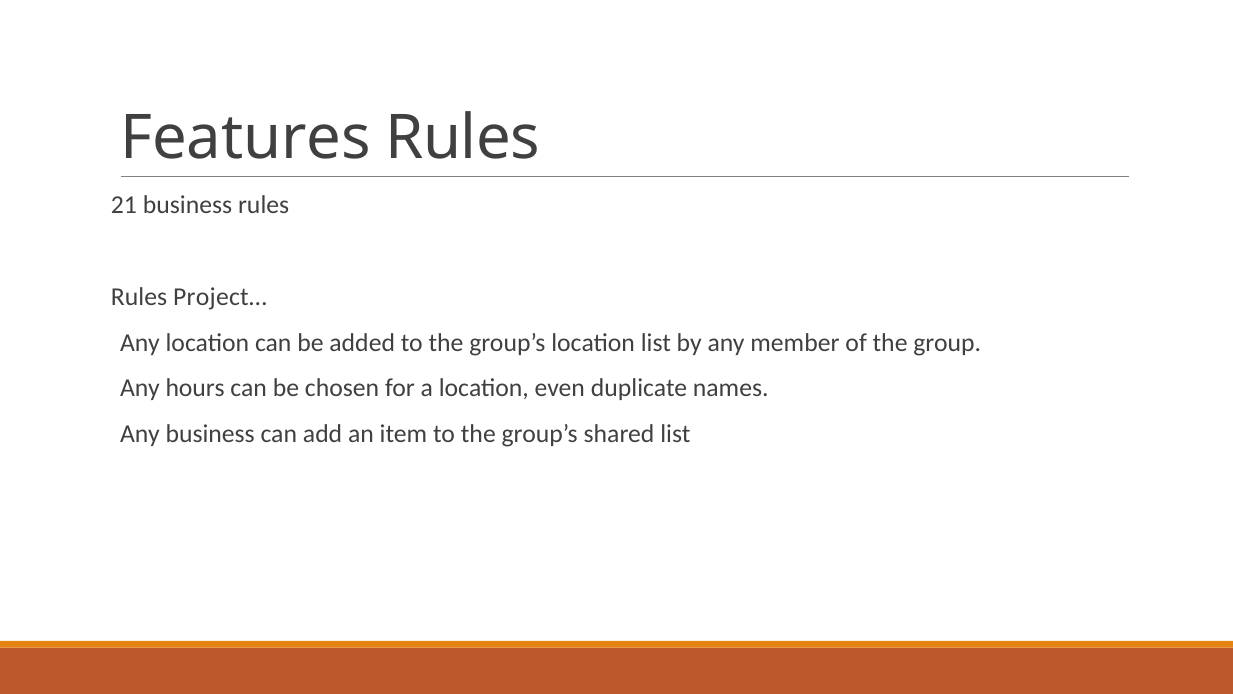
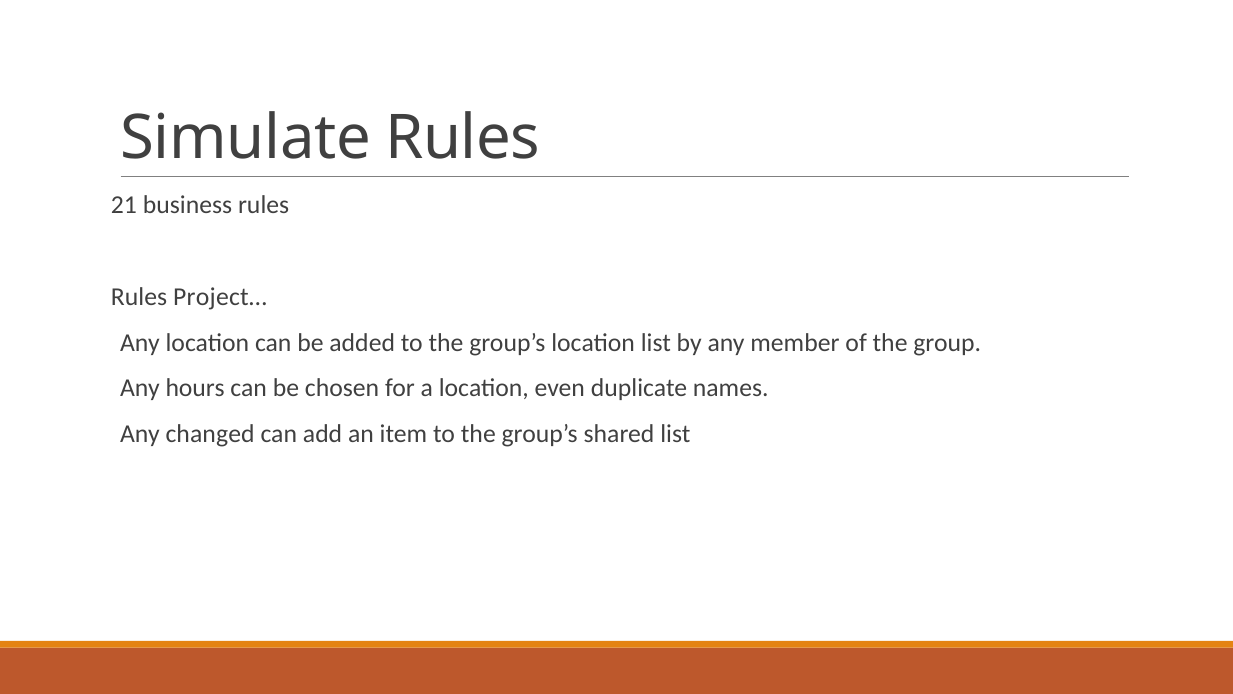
Features: Features -> Simulate (246, 138)
Any business: business -> changed (210, 434)
